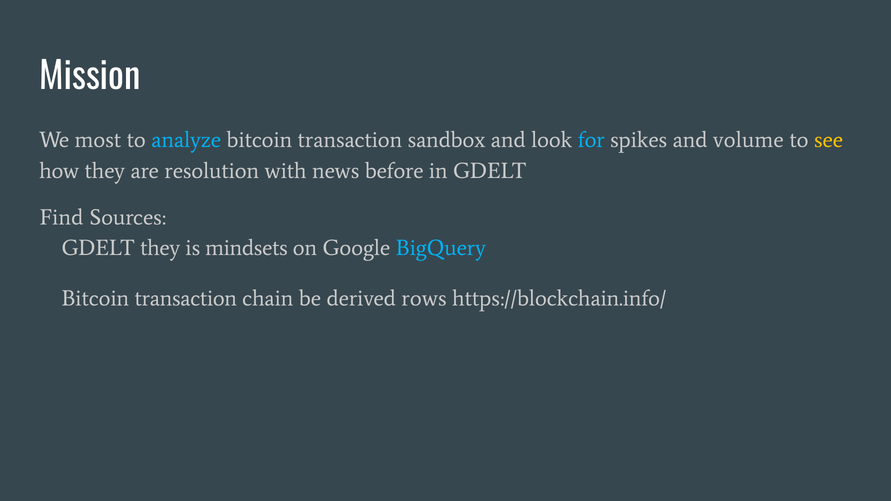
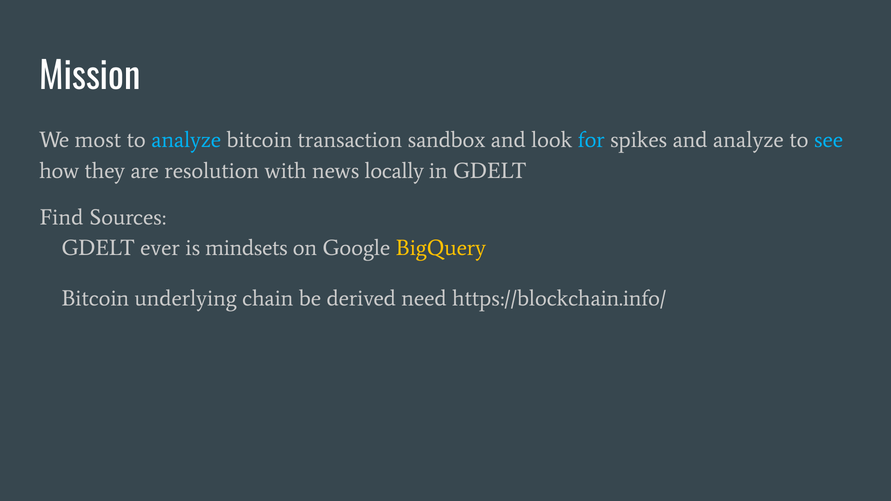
and volume: volume -> analyze (748, 140)
see colour: yellow -> light blue (829, 140)
before: before -> locally (394, 171)
GDELT they: they -> ever (160, 248)
BigQuery colour: light blue -> yellow (441, 248)
transaction: transaction -> underlying (186, 299)
rows: rows -> need (424, 299)
